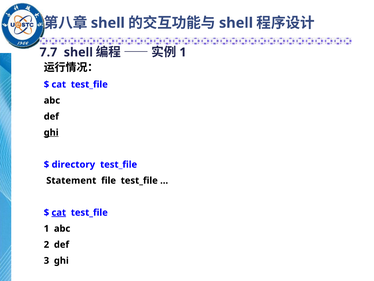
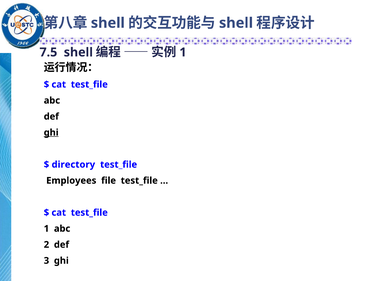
7.7: 7.7 -> 7.5 (48, 52)
Statement: Statement -> Employees (71, 180)
cat underline: present -> none (59, 212)
